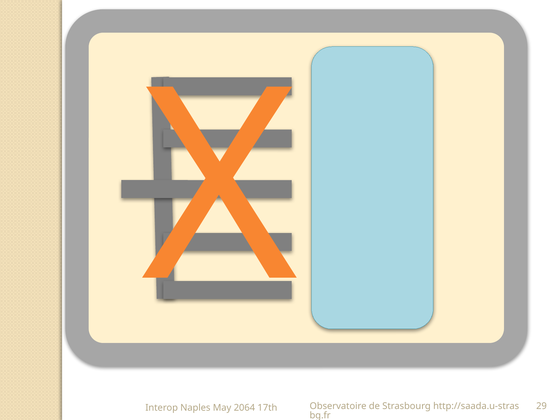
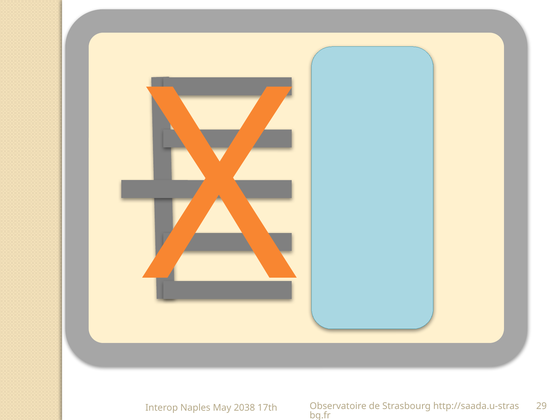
2064: 2064 -> 2038 (244, 408)
